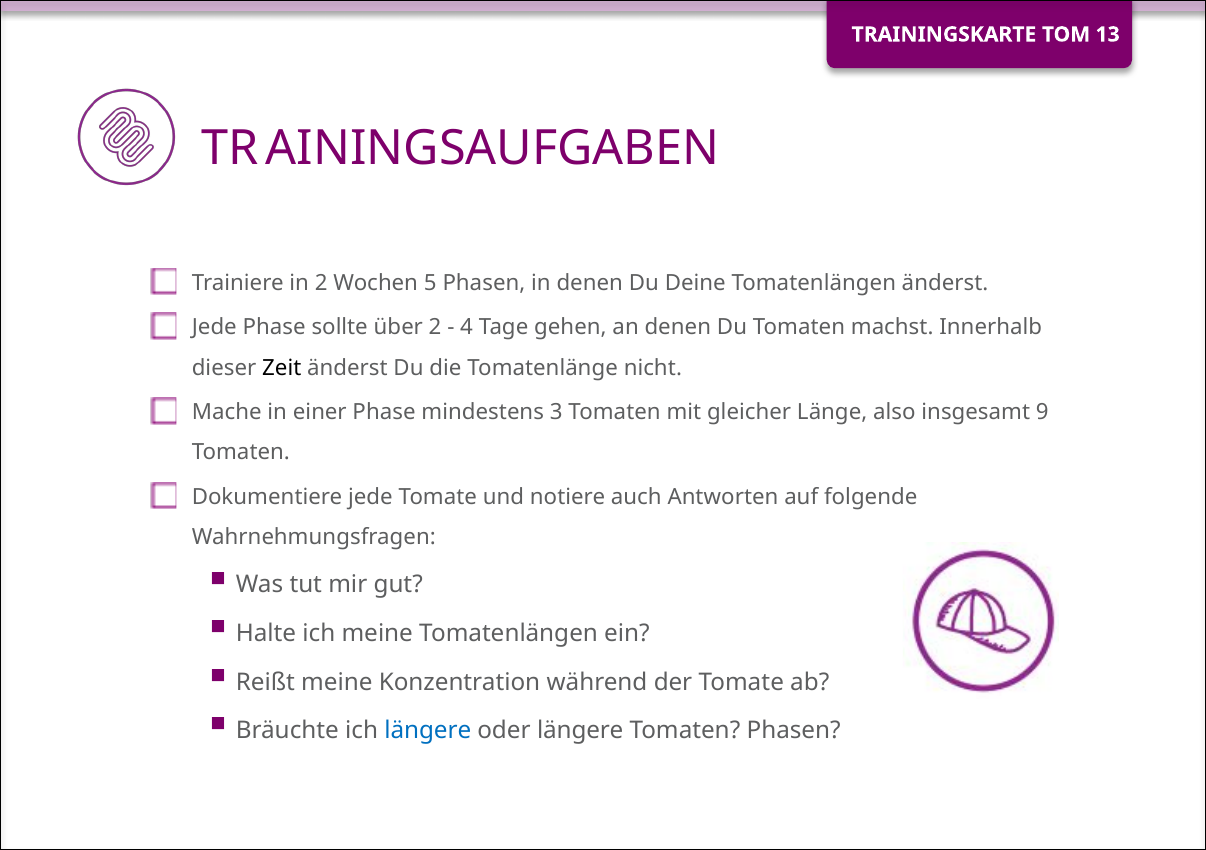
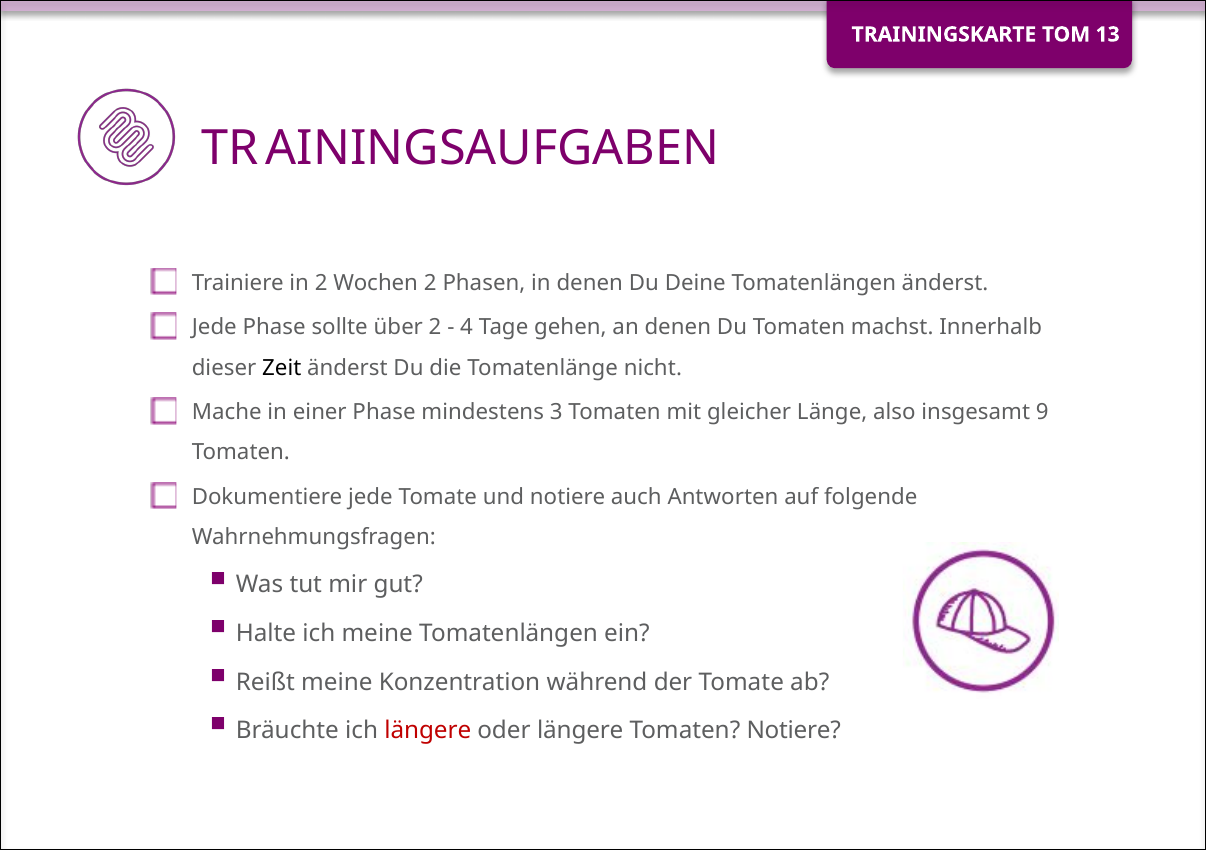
Wochen 5: 5 -> 2 (430, 283)
längere colour: blue -> red (428, 731)
Tomaten Phasen: Phasen -> Notiere (794, 731)
